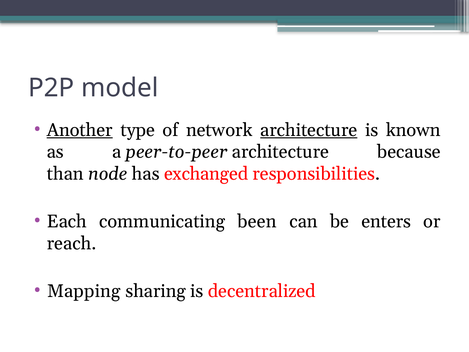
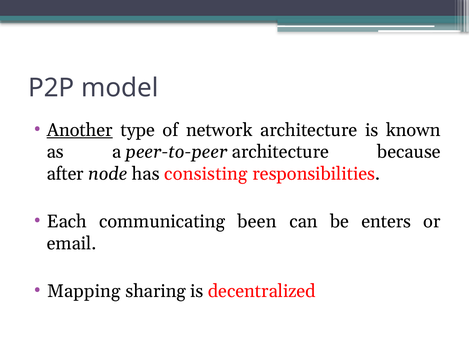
architecture underline: present -> none (309, 130)
than: than -> after (65, 174)
exchanged: exchanged -> consisting (206, 174)
reach: reach -> email (72, 243)
